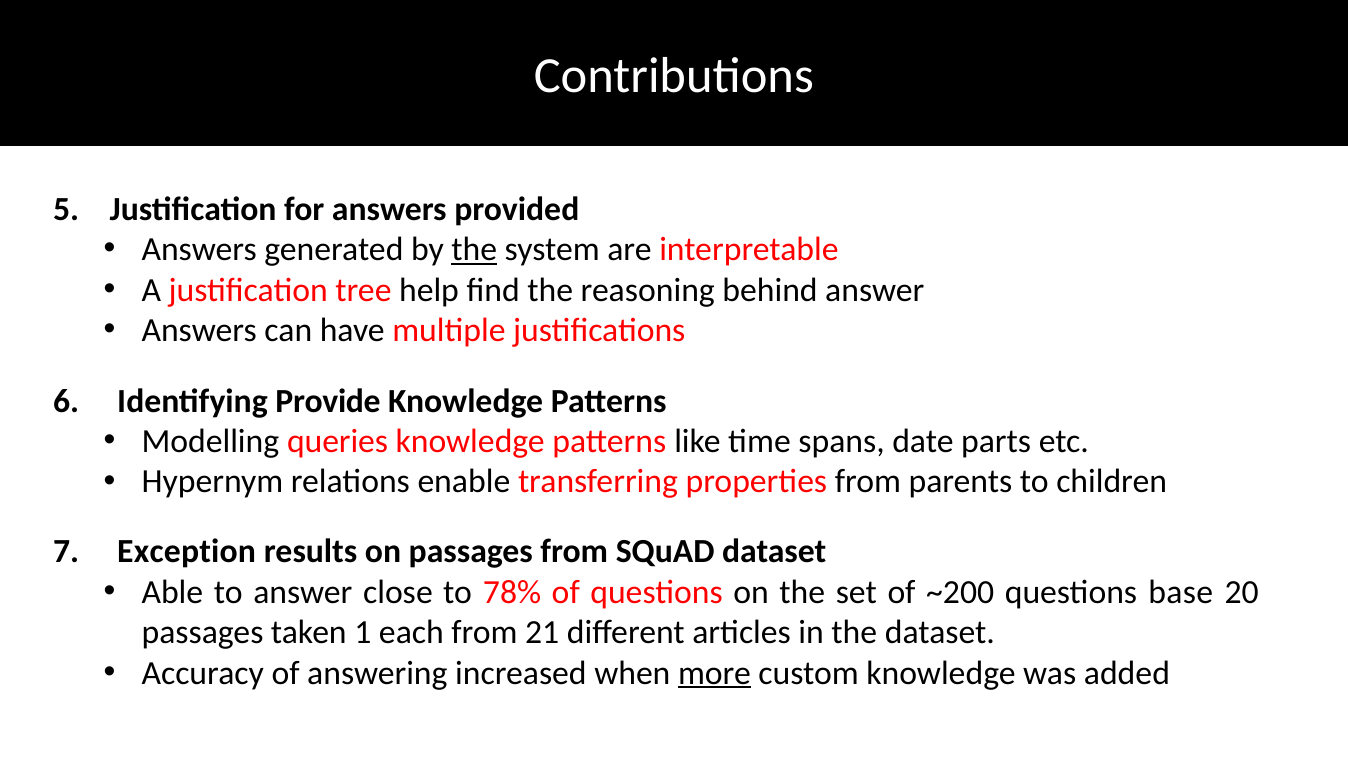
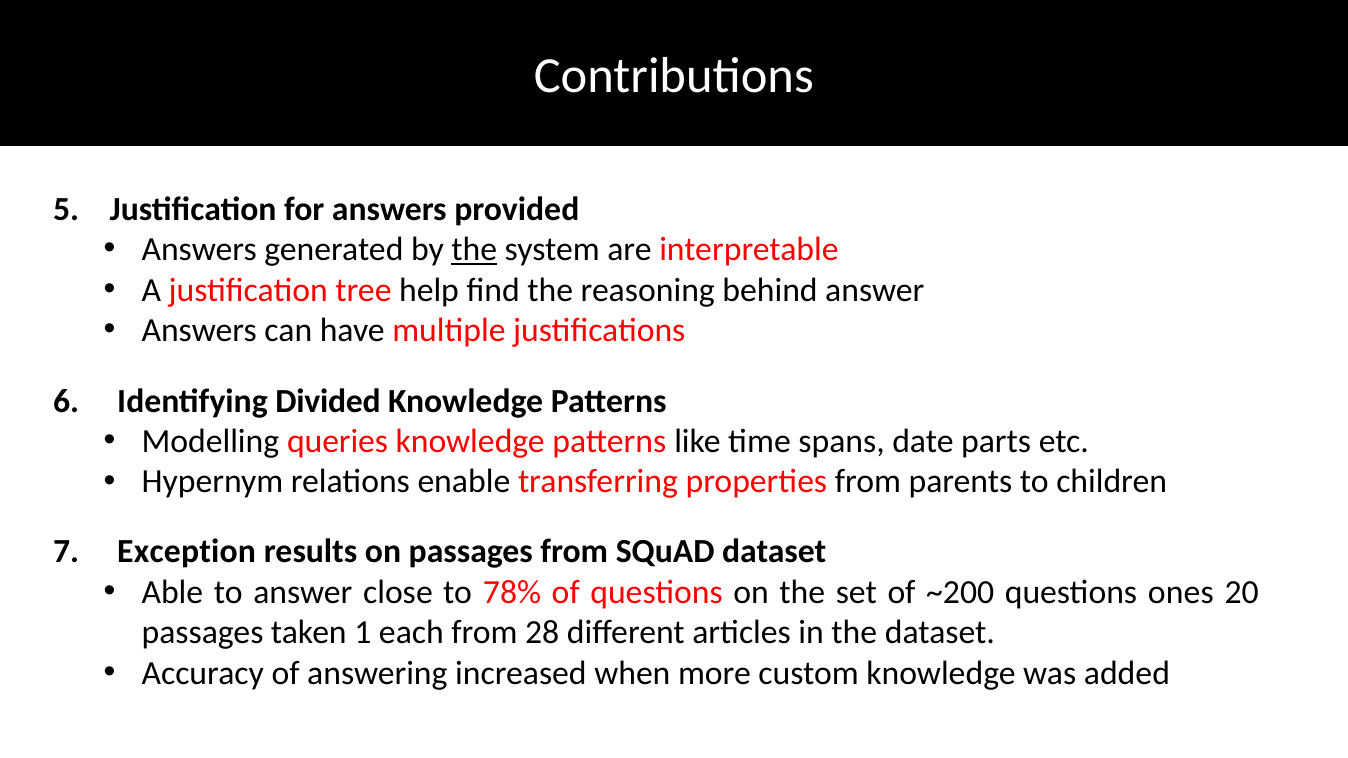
Provide: Provide -> Divided (328, 401)
base: base -> ones (1181, 592)
21: 21 -> 28 (542, 633)
more underline: present -> none (715, 673)
